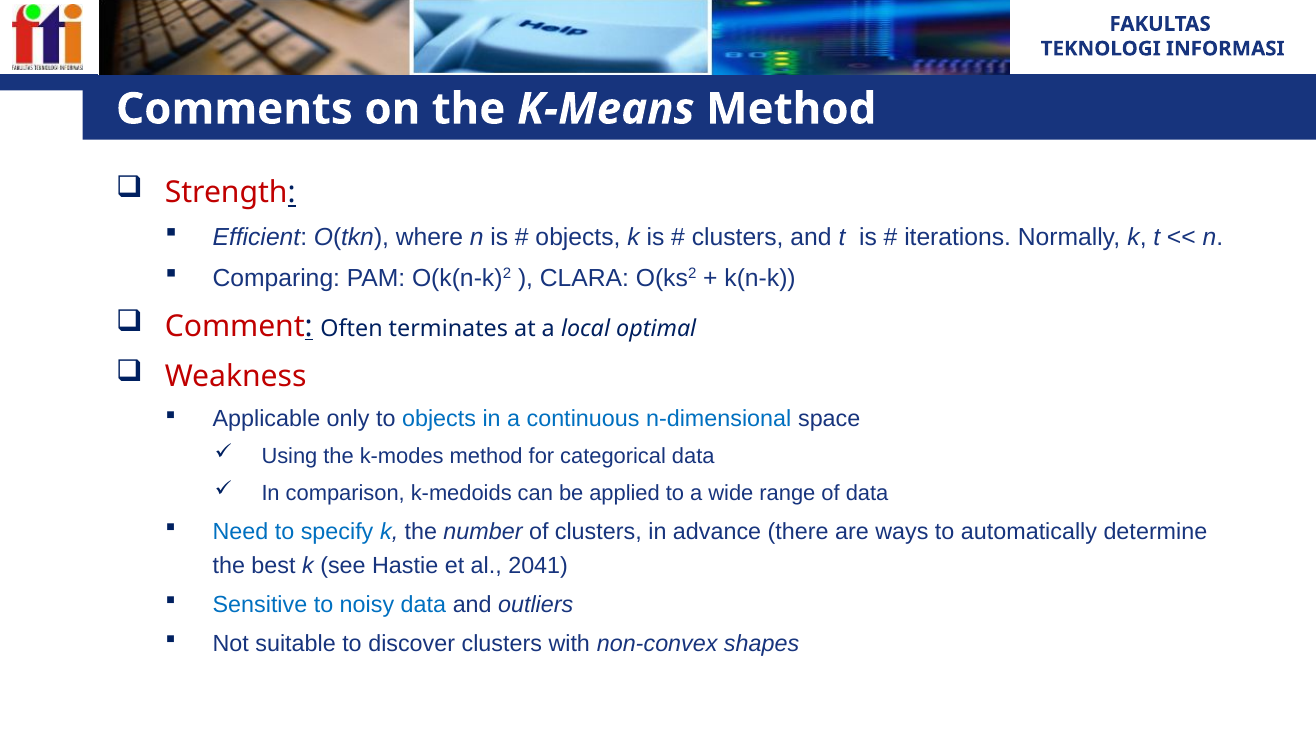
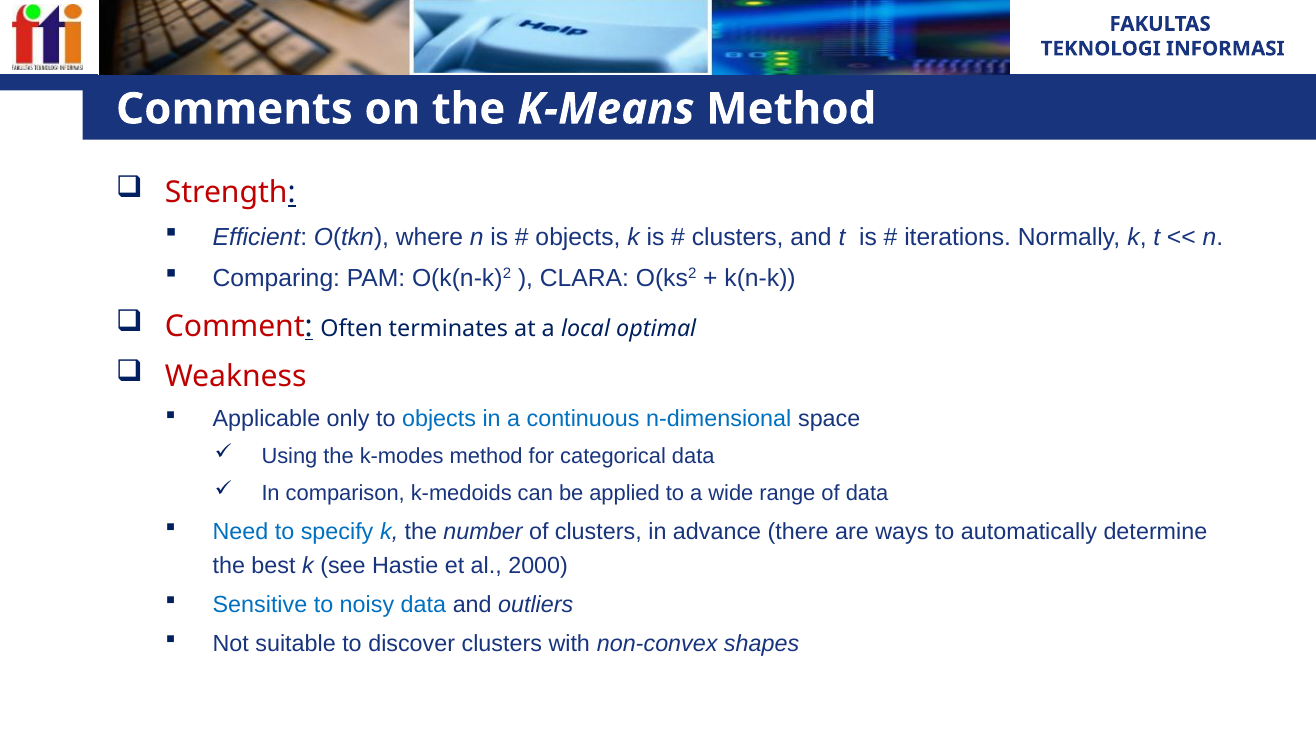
2041: 2041 -> 2000 (538, 566)
